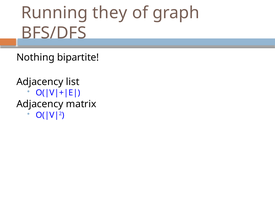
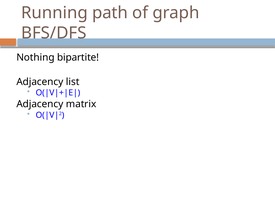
they: they -> path (110, 13)
